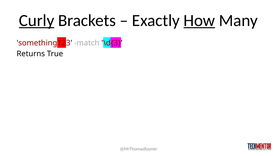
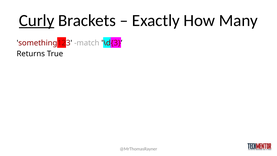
How underline: present -> none (199, 20)
